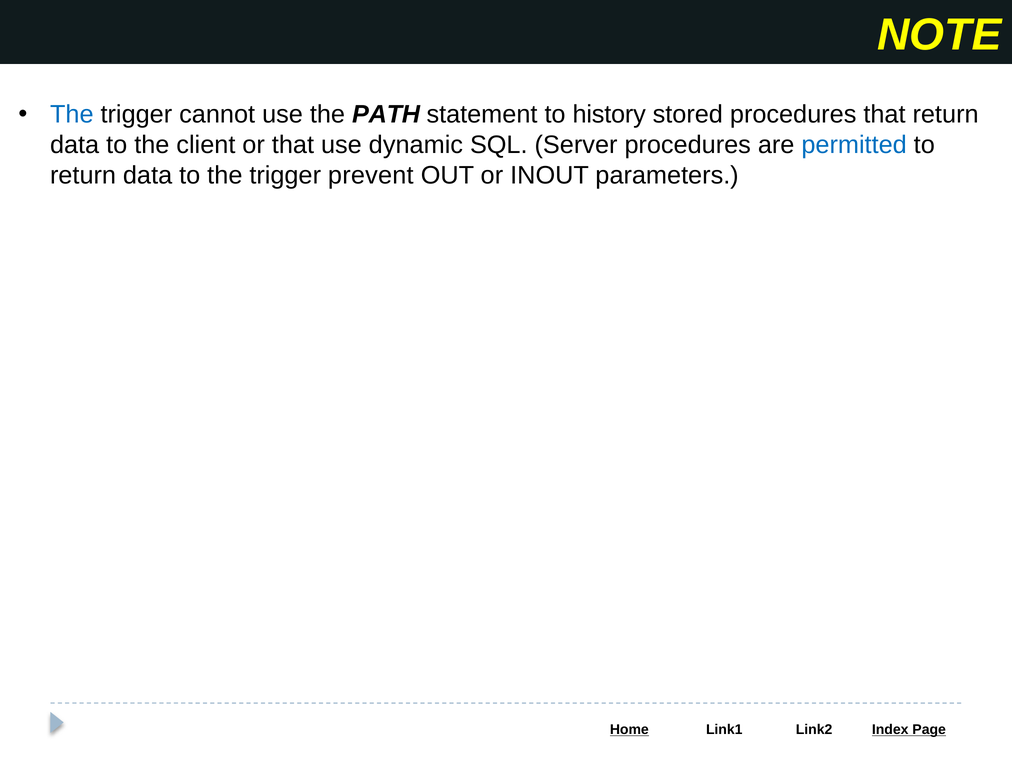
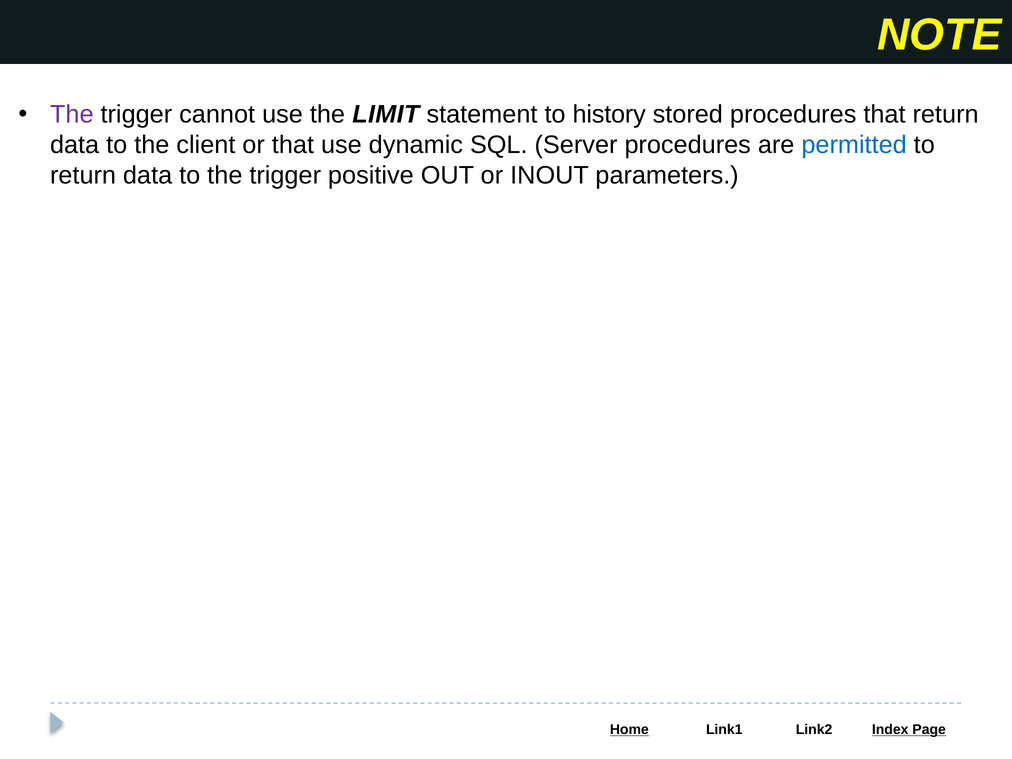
The colour: blue -> purple (72, 115)
PATH: PATH -> LIMIT (386, 115)
prevent: prevent -> positive (371, 175)
